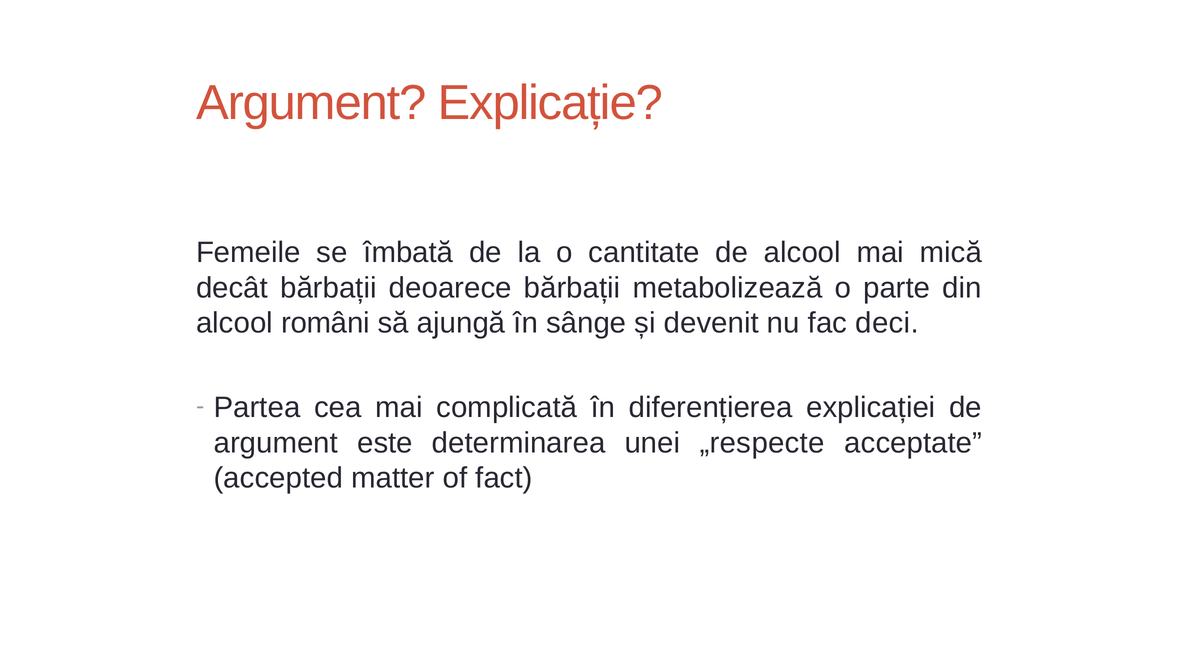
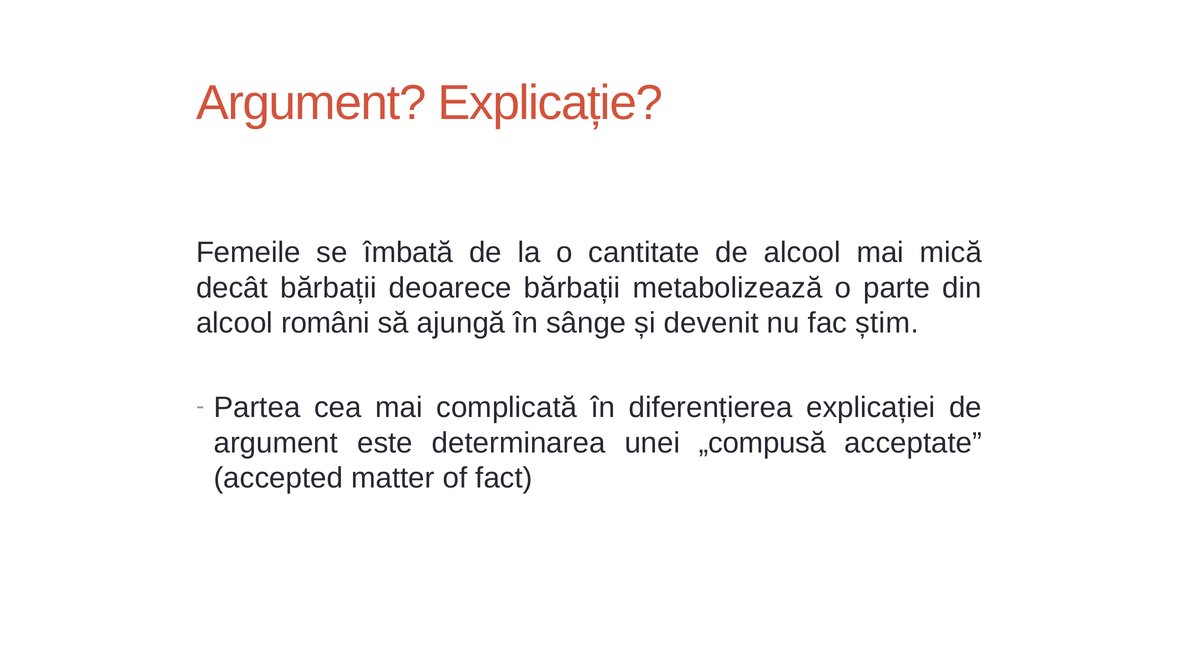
deci: deci -> știm (887, 323)
„respecte: „respecte -> „compusă (762, 443)
